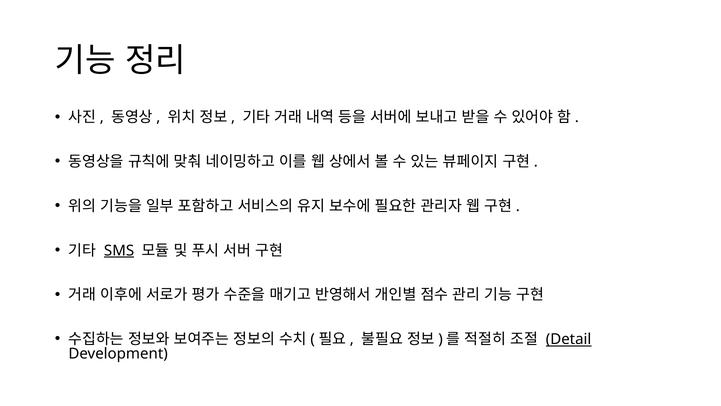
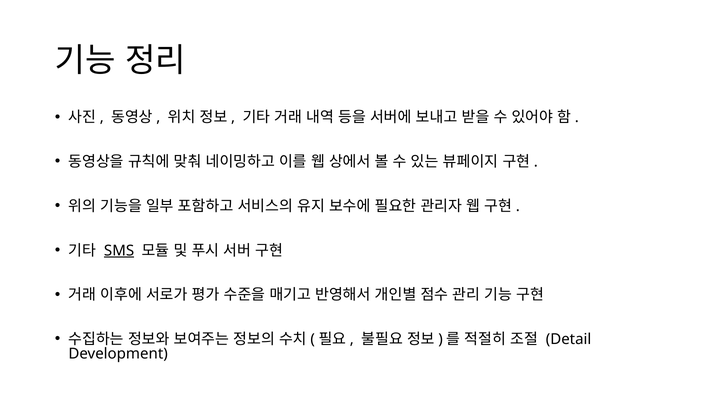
Detail underline: present -> none (569, 339)
